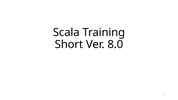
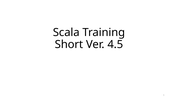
8.0: 8.0 -> 4.5 (115, 44)
